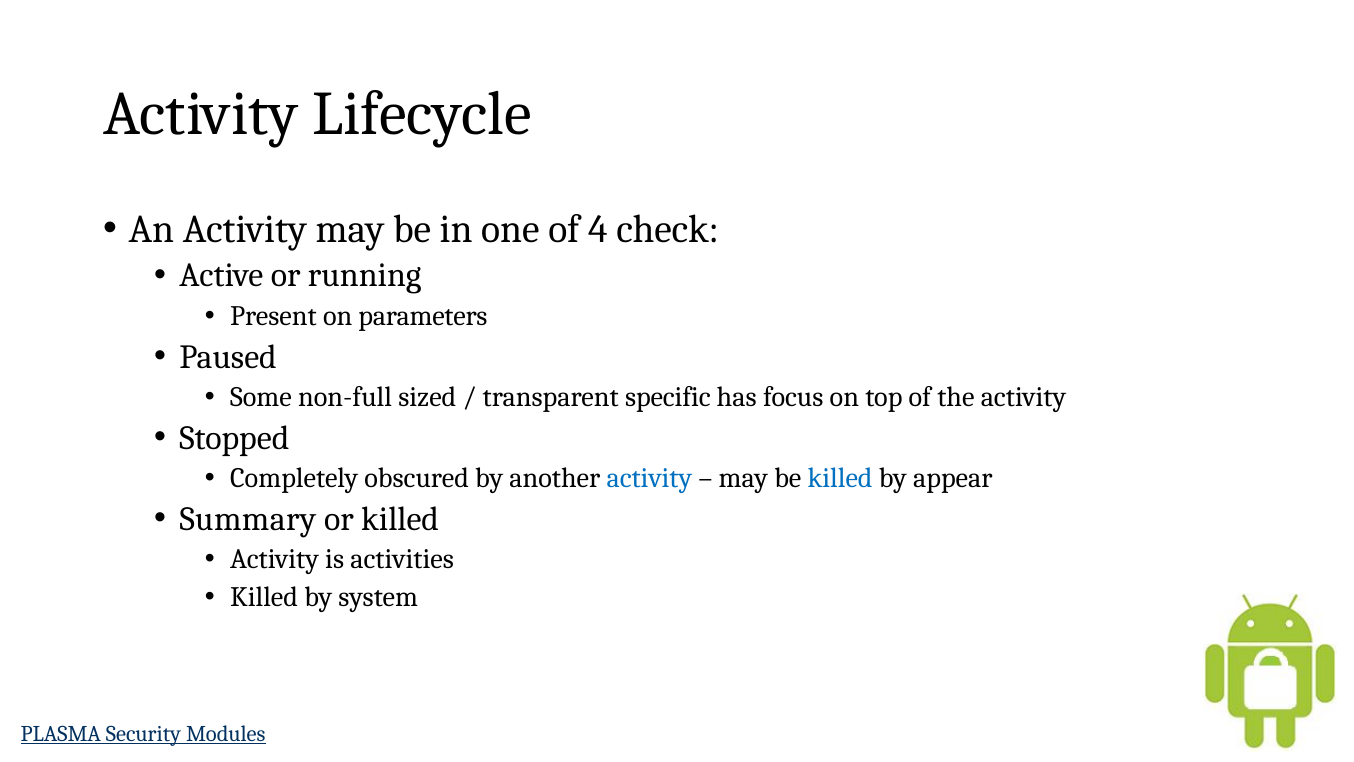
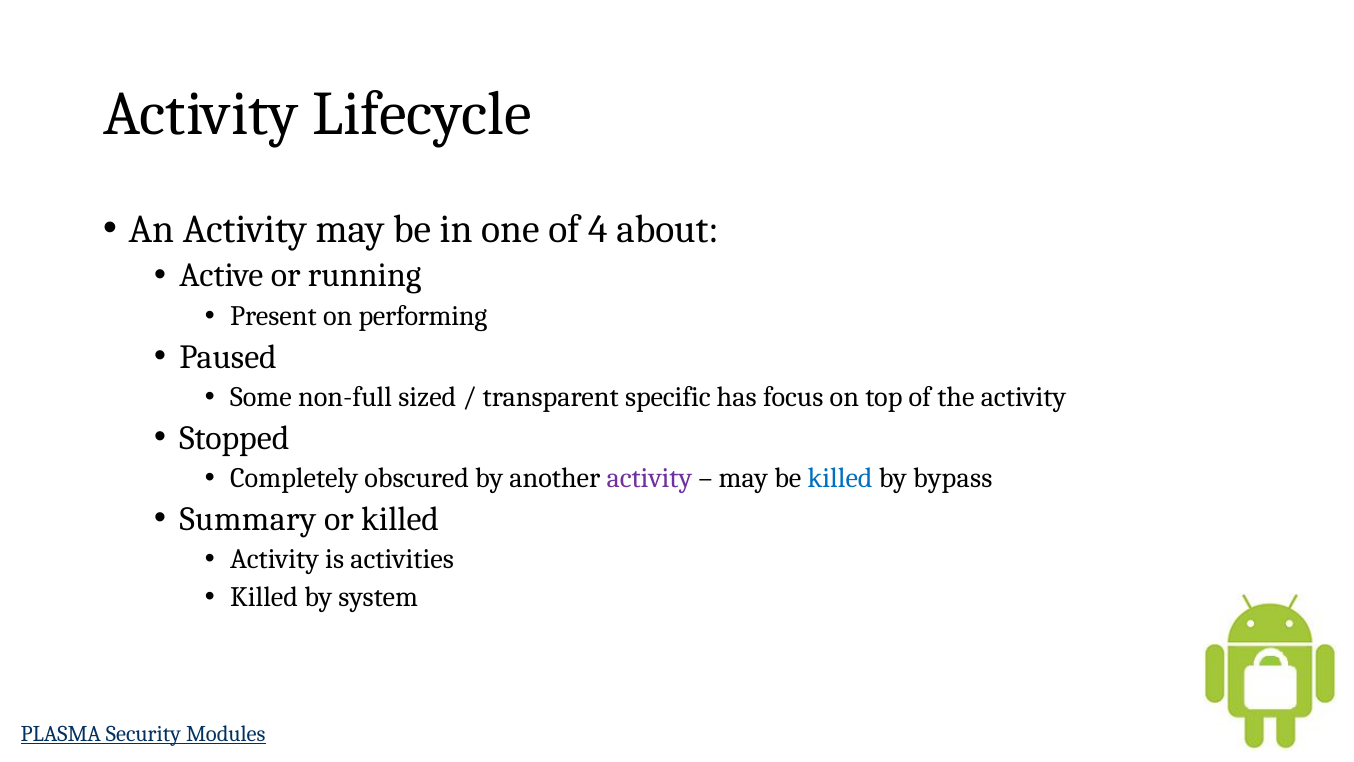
check: check -> about (668, 229)
parameters: parameters -> performing (423, 316)
activity colour: blue -> purple (649, 478)
appear: appear -> bypass (953, 478)
